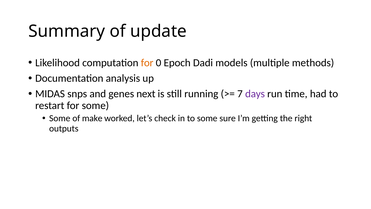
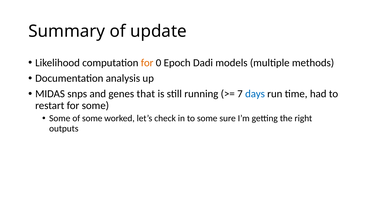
next: next -> that (146, 94)
days colour: purple -> blue (255, 94)
of make: make -> some (92, 118)
